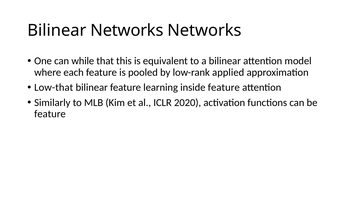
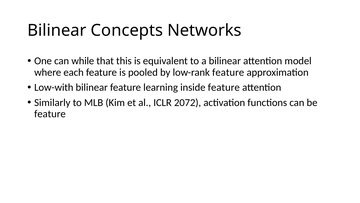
Bilinear Networks: Networks -> Concepts (127, 30)
low-rank applied: applied -> feature (228, 72)
Low-that: Low-that -> Low-with (54, 87)
2020: 2020 -> 2072 (188, 102)
